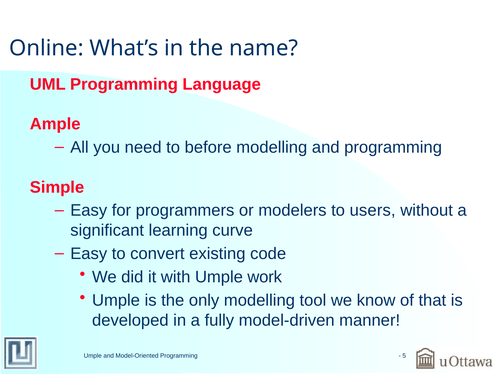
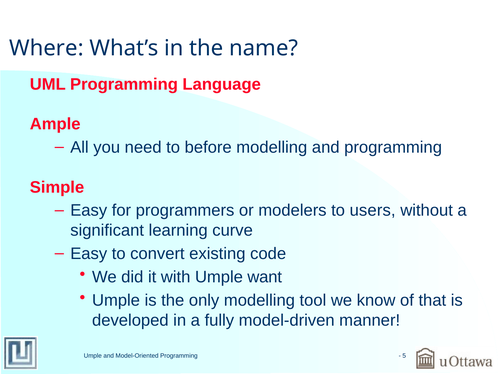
Online: Online -> Where (46, 48)
work: work -> want (265, 277)
